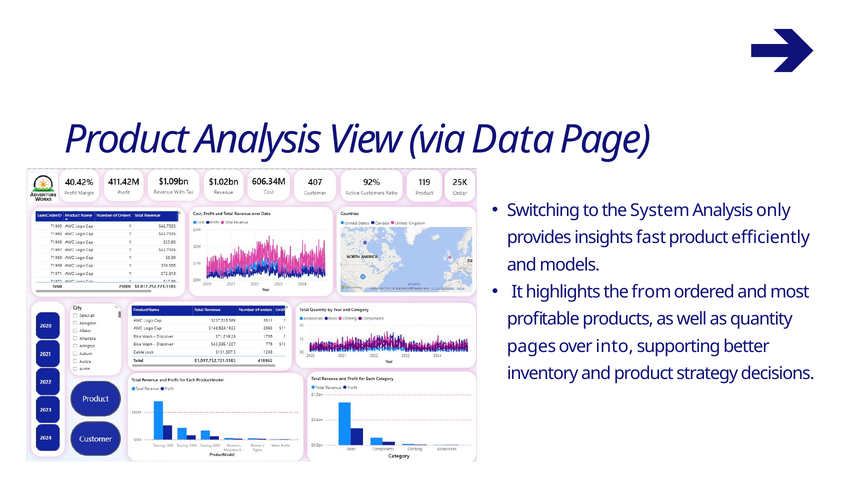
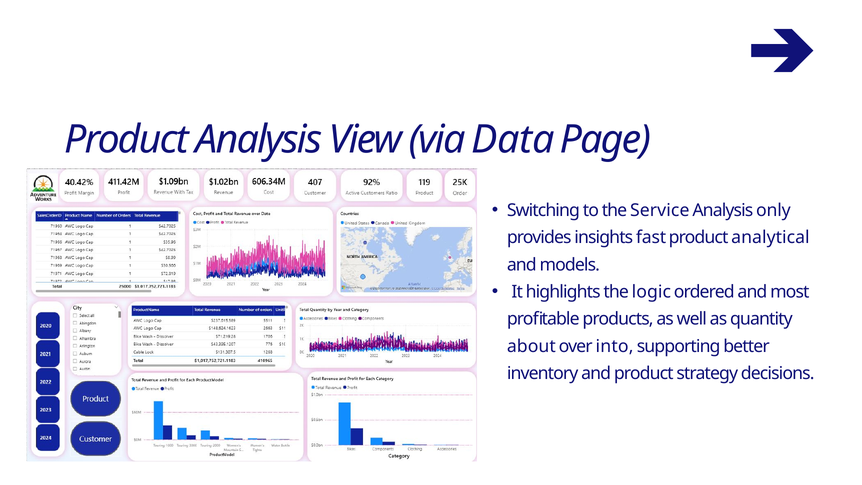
System: System -> Service (660, 210)
efficiently: efficiently -> analytical (770, 238)
from: from -> logic (651, 292)
pages: pages -> about (531, 346)
